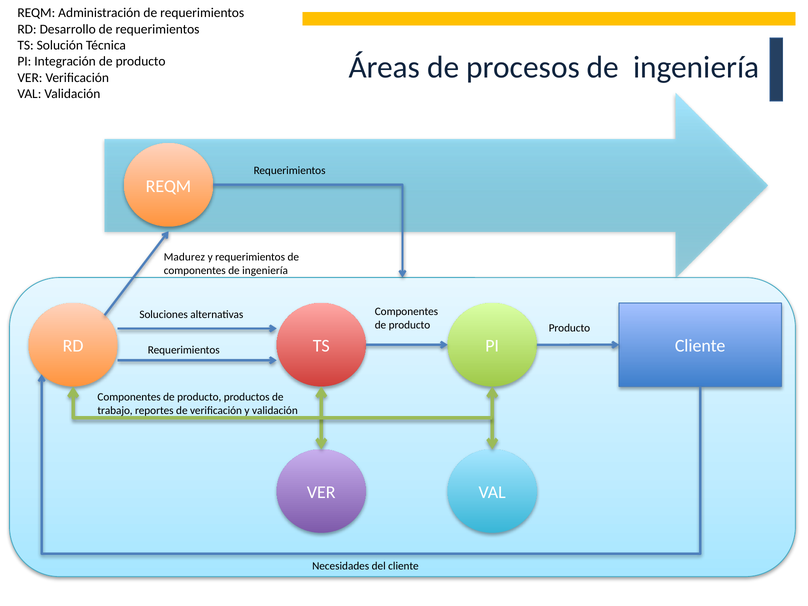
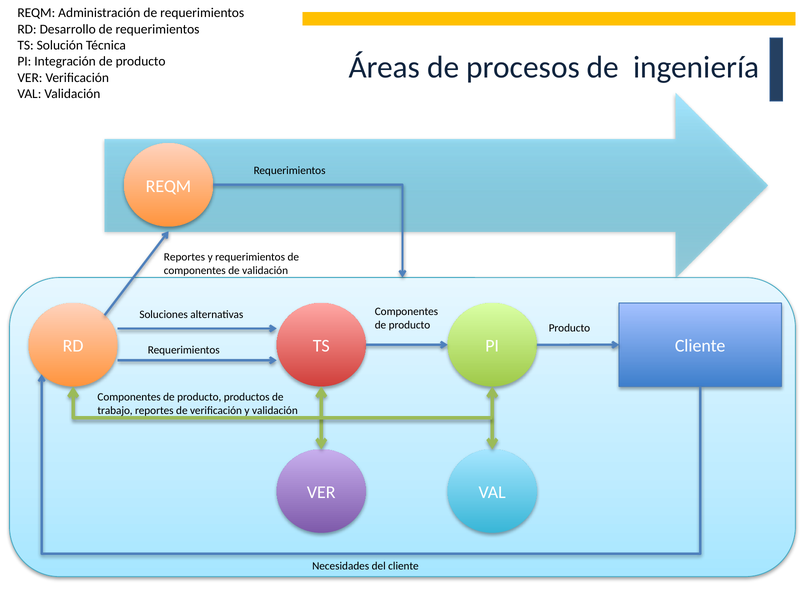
Madurez: Madurez -> Reportes (184, 257)
componentes de ingeniería: ingeniería -> validación (265, 271)
